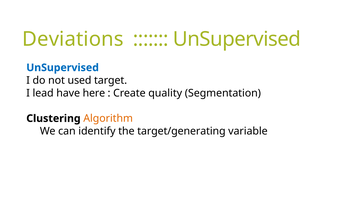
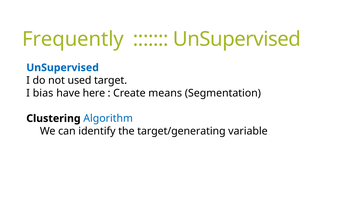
Deviations: Deviations -> Frequently (73, 39)
lead: lead -> bias (43, 93)
quality: quality -> means (165, 93)
Algorithm colour: orange -> blue (108, 118)
